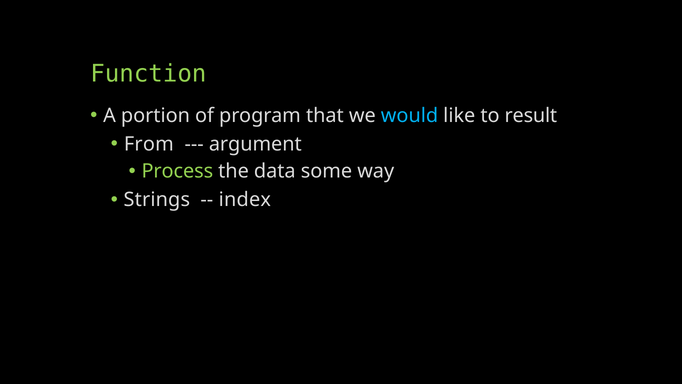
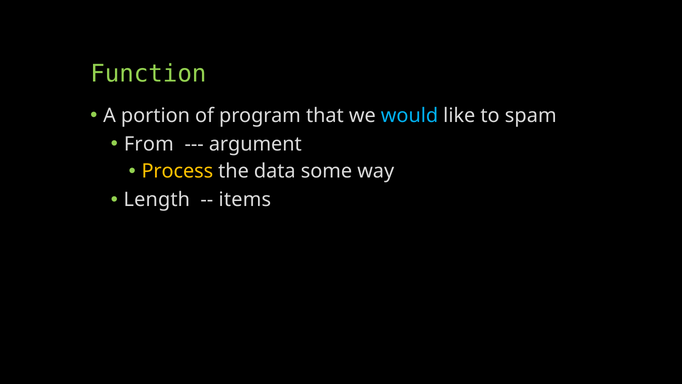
result: result -> spam (531, 115)
Process colour: light green -> yellow (177, 171)
Strings: Strings -> Length (157, 200)
index: index -> items (245, 200)
